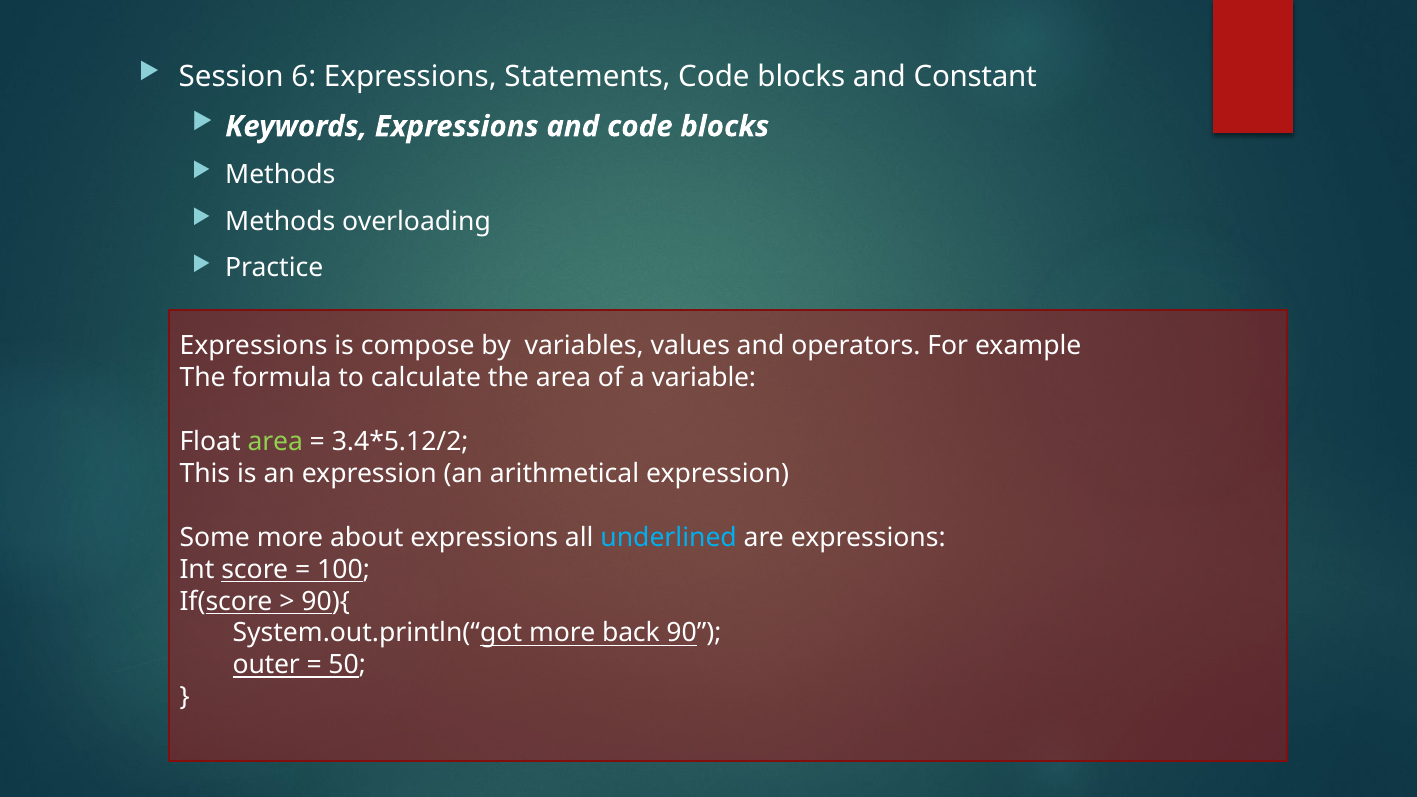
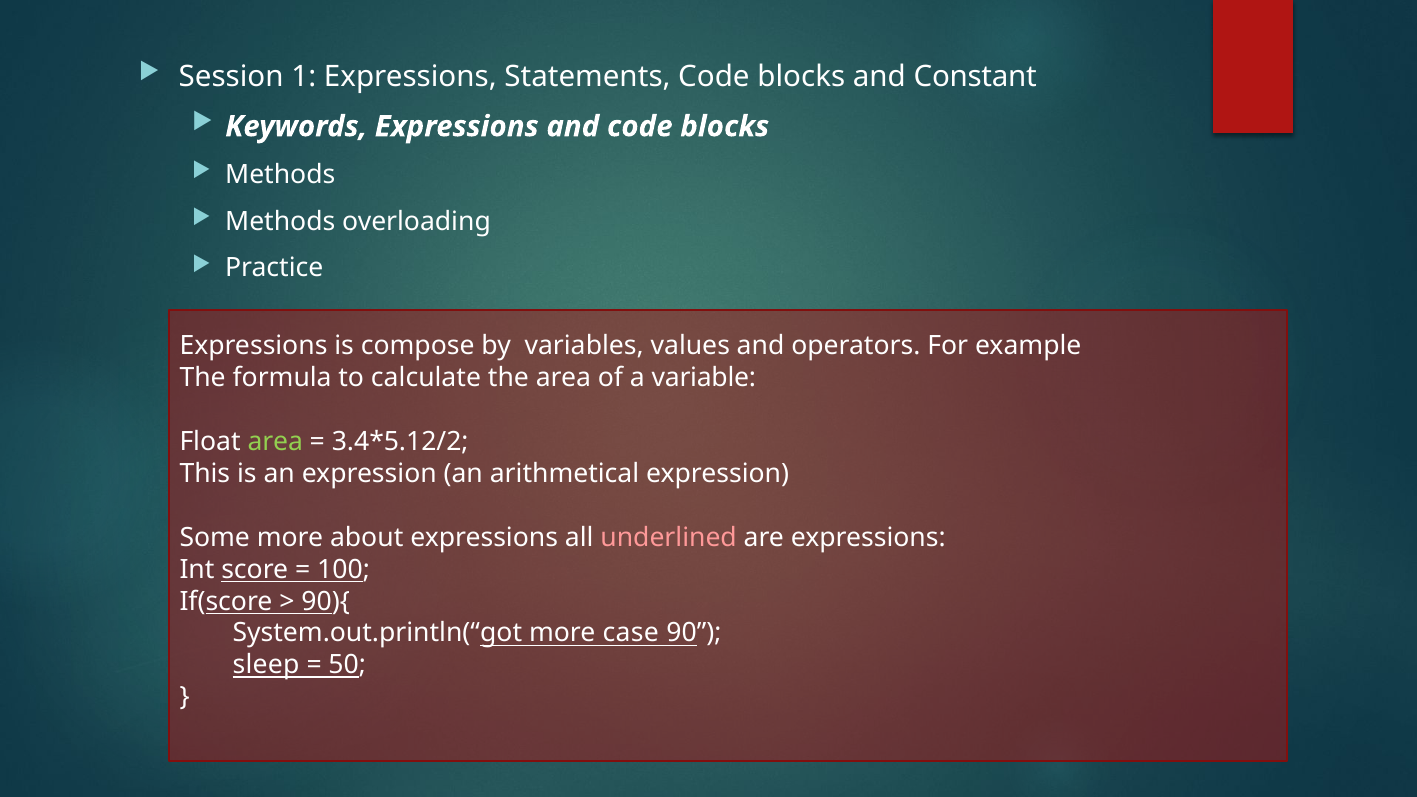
6: 6 -> 1 (304, 76)
underlined colour: light blue -> pink (669, 538)
back: back -> case (631, 633)
outer: outer -> sleep (266, 665)
